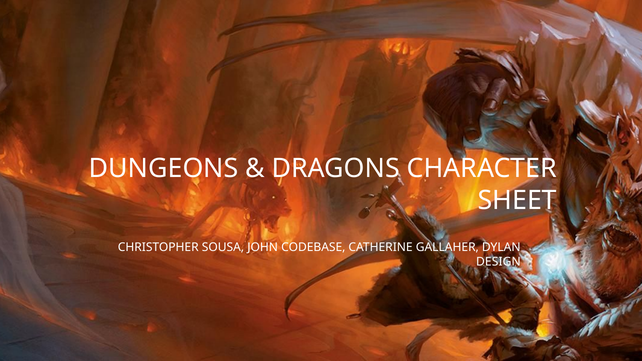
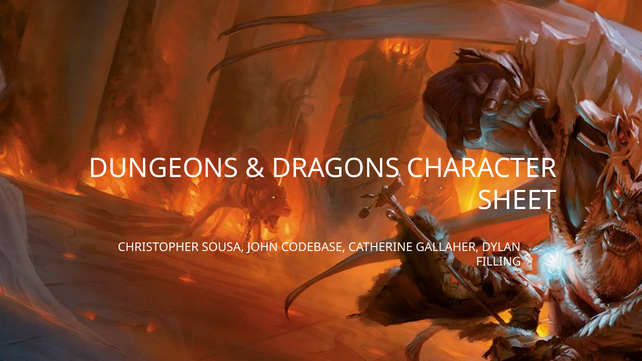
DESIGN: DESIGN -> FILLING (498, 262)
